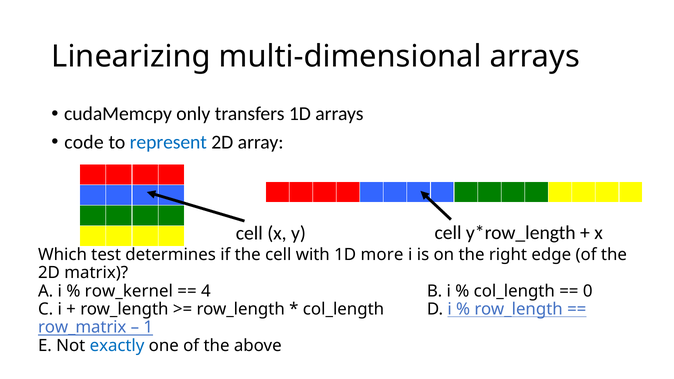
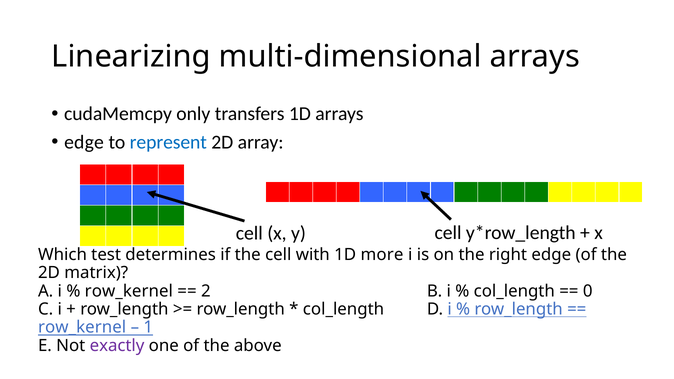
code: code -> edge (84, 142)
4: 4 -> 2 (206, 291)
row_matrix: row_matrix -> row_kernel (82, 327)
exactly colour: blue -> purple (117, 346)
